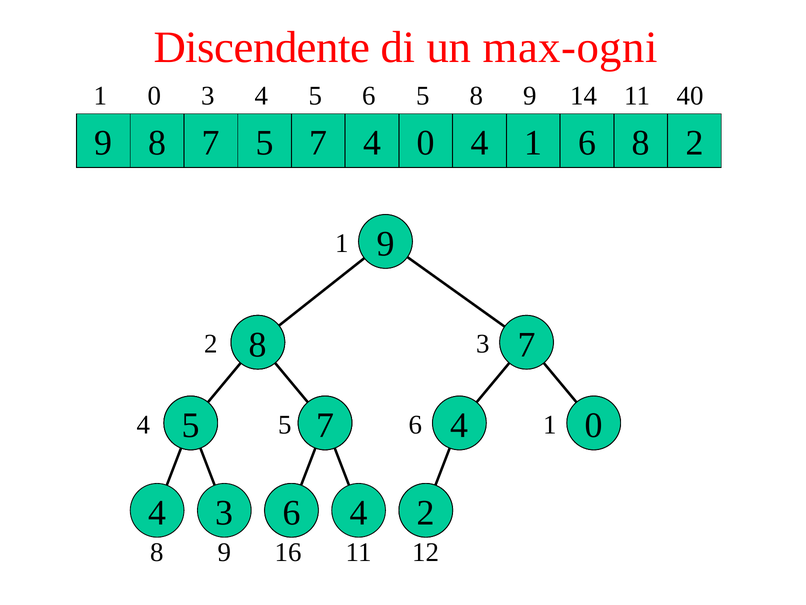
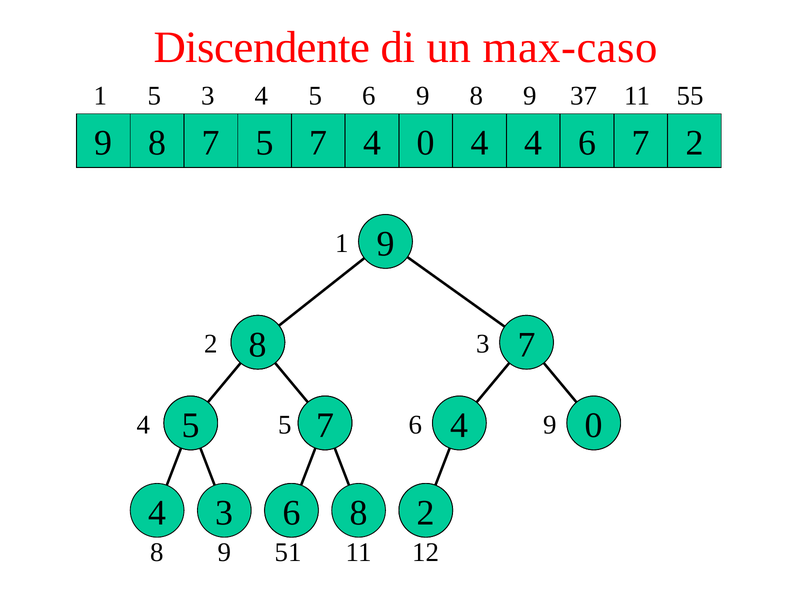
max-ogni: max-ogni -> max-caso (570, 47)
1 0: 0 -> 5 (154, 96)
4 5 6 5: 5 -> 9 (423, 96)
14: 14 -> 37 (584, 96)
40: 40 -> 55 (690, 96)
1: 1 -> 4 (533, 143)
8: 8 -> 7 (641, 143)
1: 1 -> 9 (550, 424)
4: 4 -> 8 (359, 512)
16: 16 -> 51 (288, 552)
